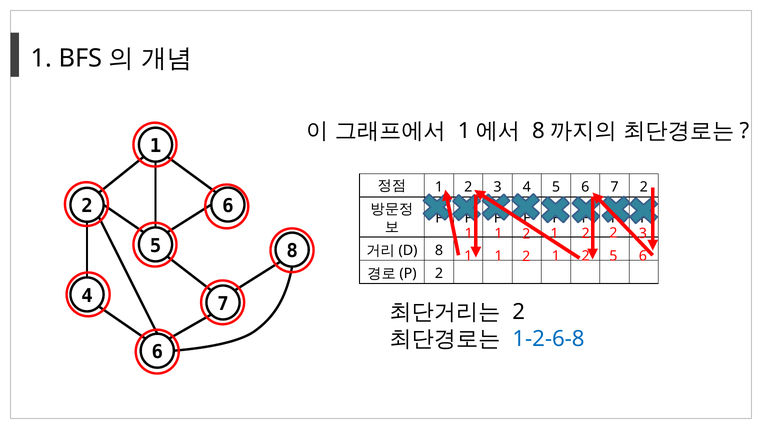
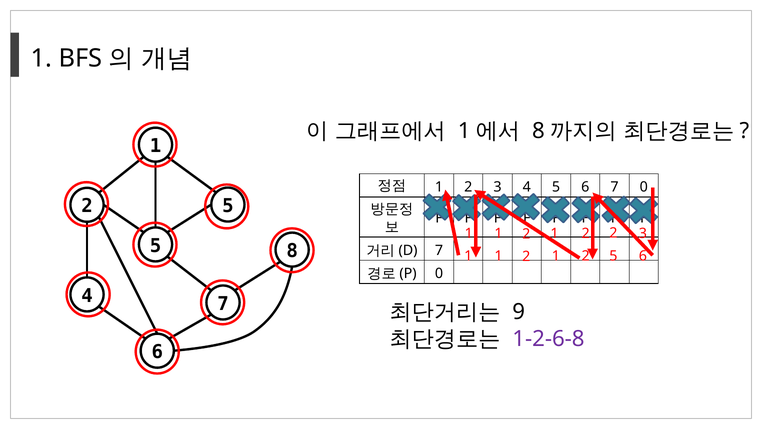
7 2: 2 -> 0 (644, 187)
6: 6 -> 5 (228, 206)
8: 8 -> 7 (439, 250)
2: 2 -> 0 (439, 273)
2: 2 -> 9 (519, 312)
1-2-6-8 colour: blue -> purple (548, 339)
